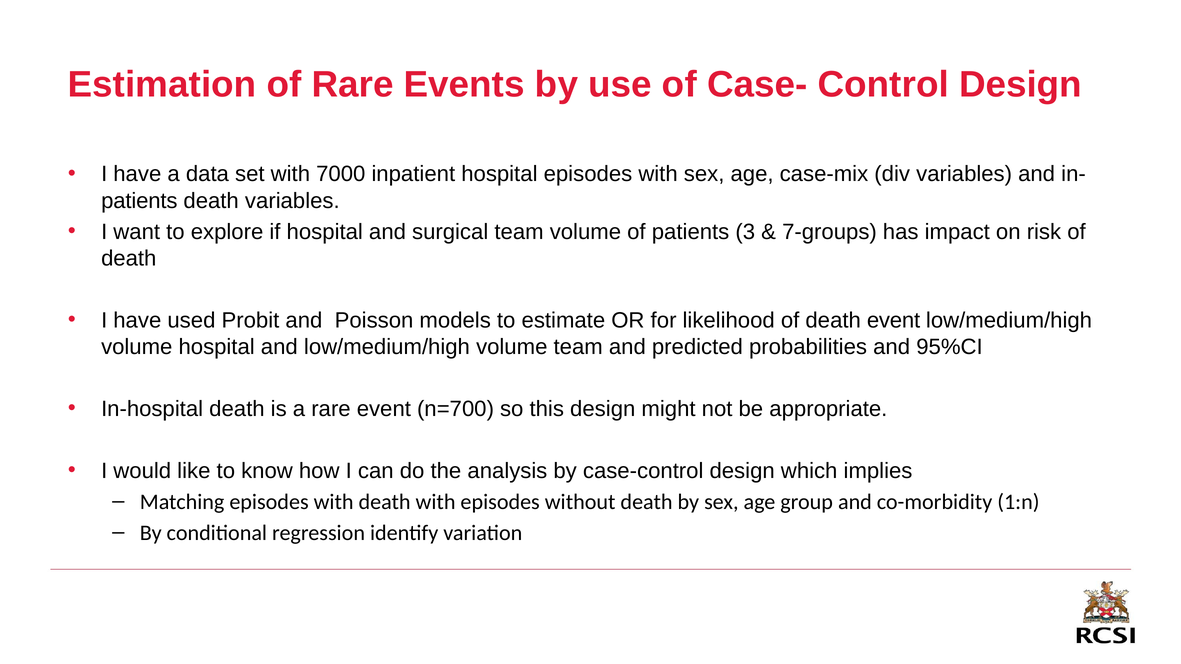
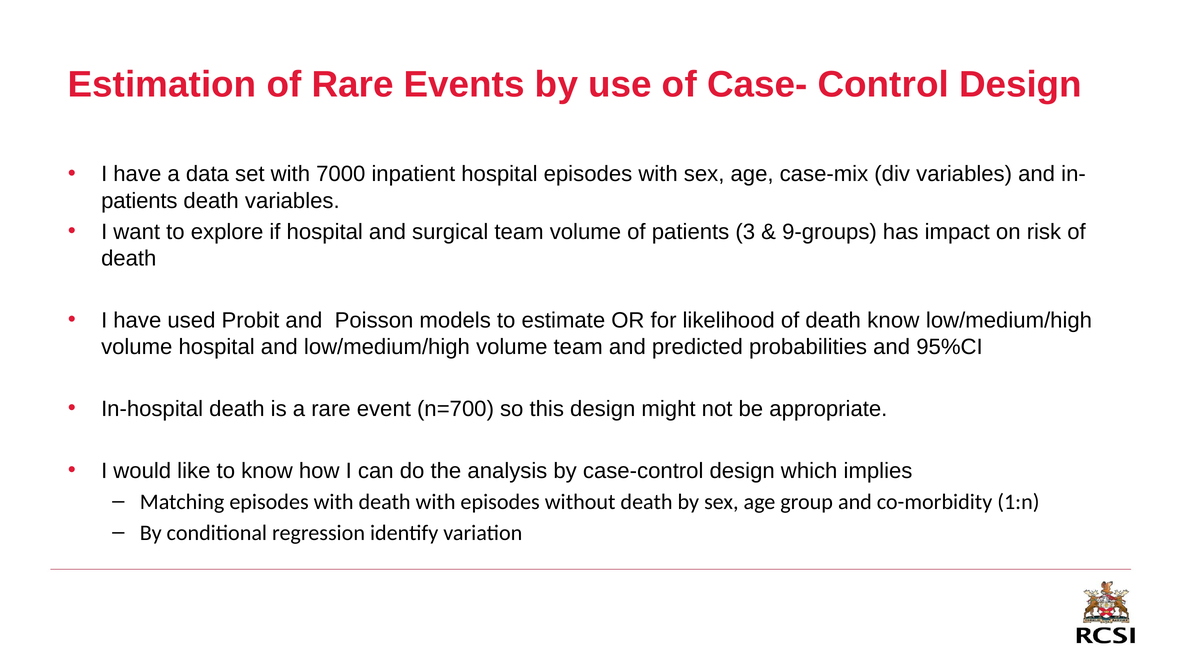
7-groups: 7-groups -> 9-groups (829, 232)
death event: event -> know (893, 320)
